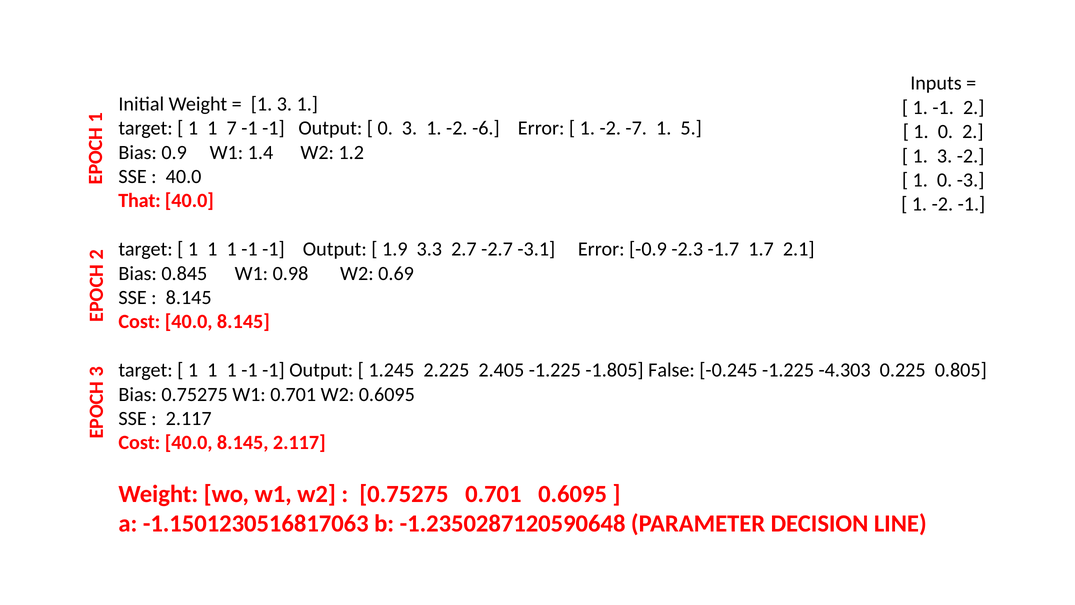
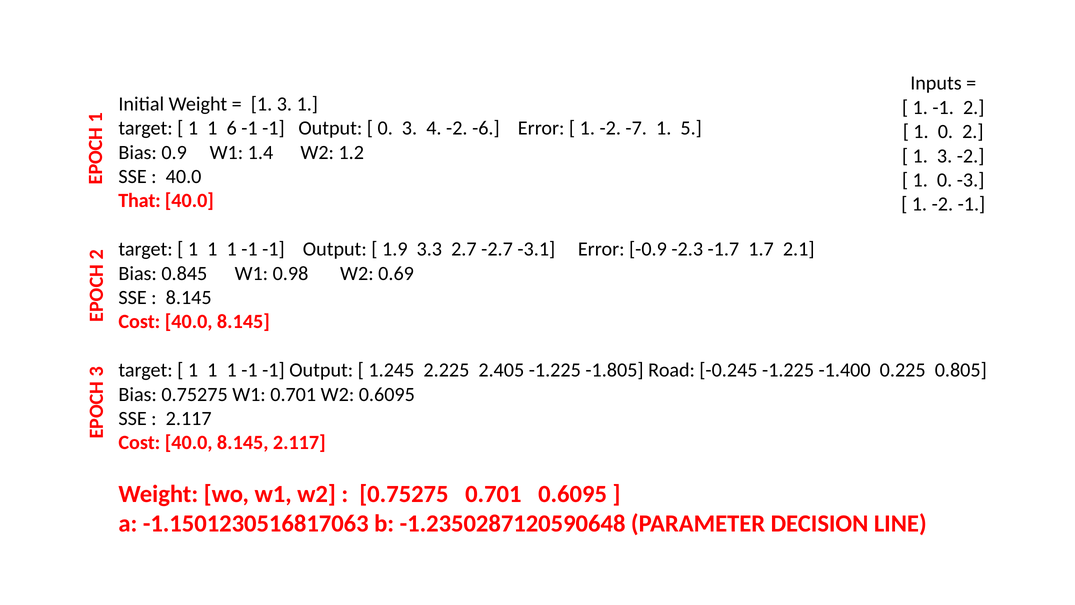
7: 7 -> 6 (232, 128)
0 3 1: 1 -> 4 (434, 128)
False: False -> Road (672, 370)
-4.303: -4.303 -> -1.400 (845, 370)
